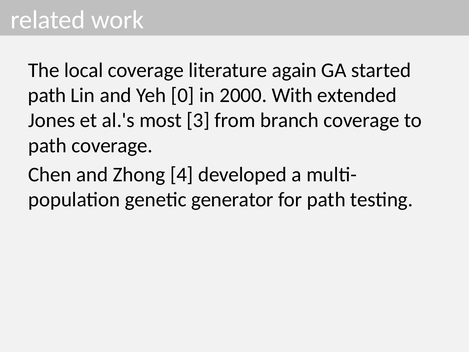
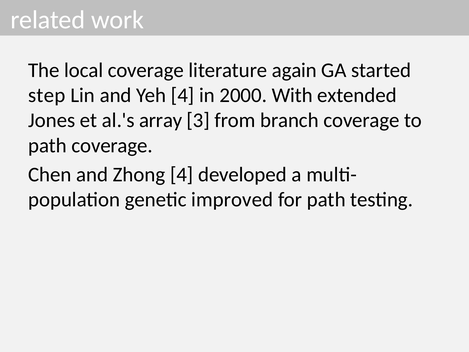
path: path -> step (47, 95)
Yeh 0: 0 -> 4 (183, 95)
most: most -> array (161, 120)
generator: generator -> improved (232, 200)
